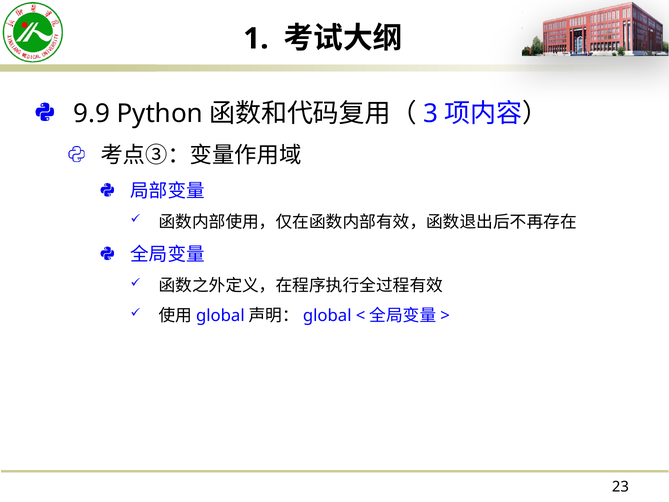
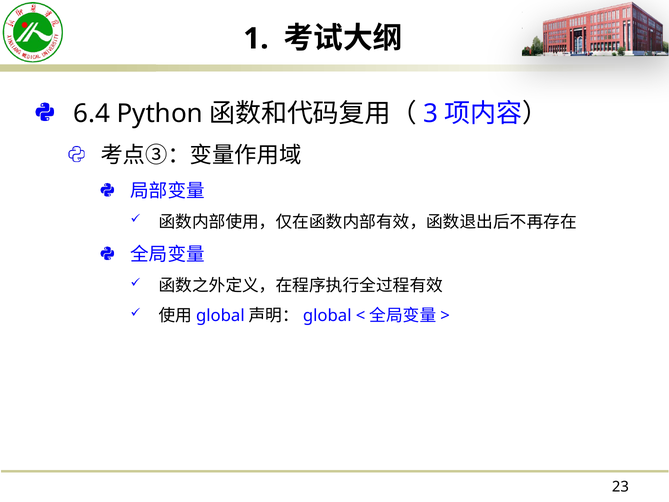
9.9: 9.9 -> 6.4 (92, 113)
